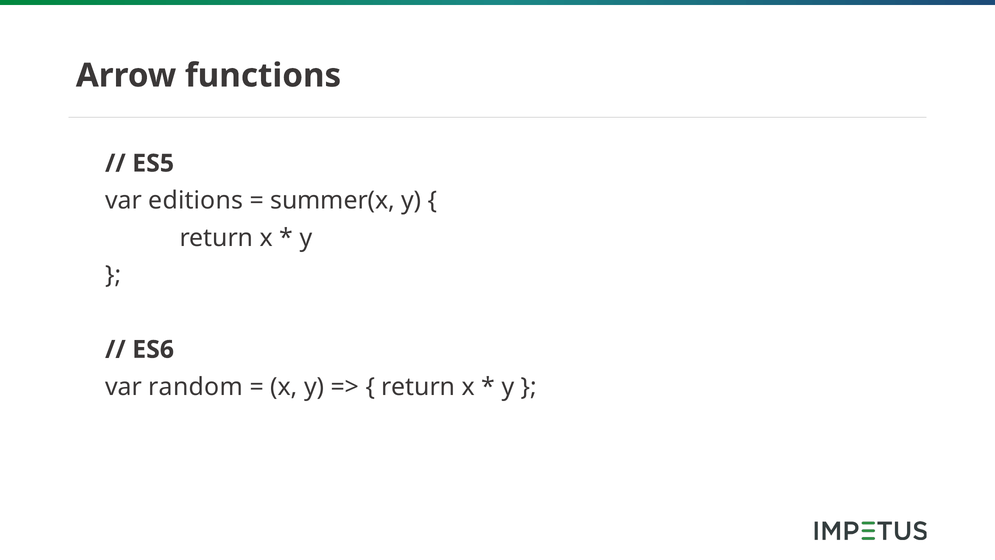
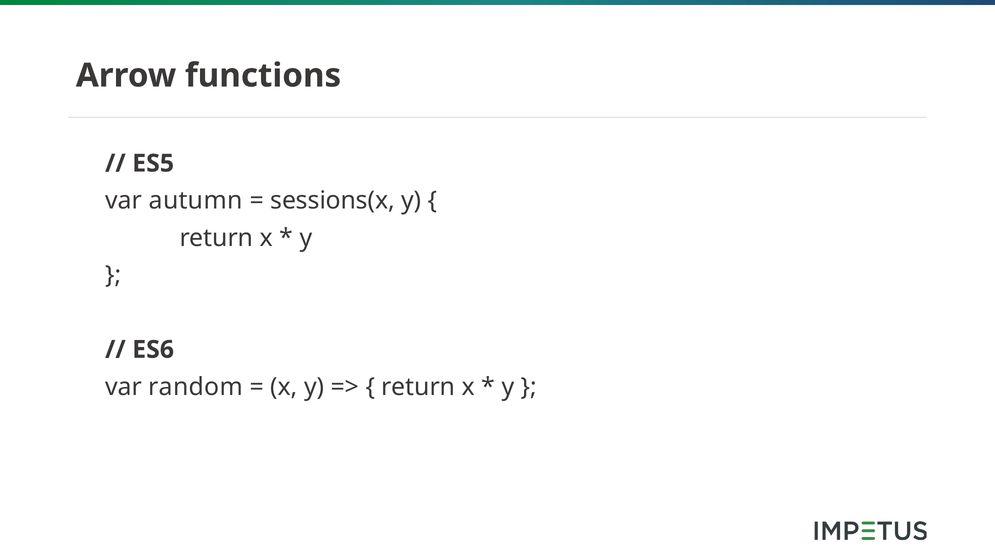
editions: editions -> autumn (196, 201)
summer(x: summer(x -> sessions(x (333, 201)
